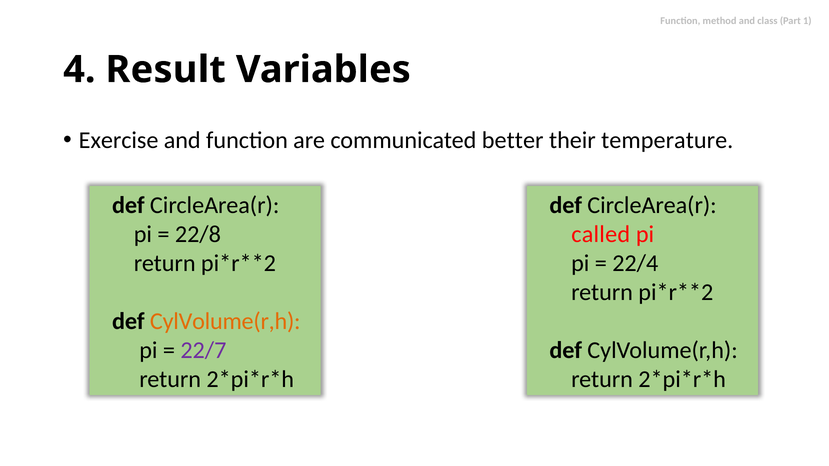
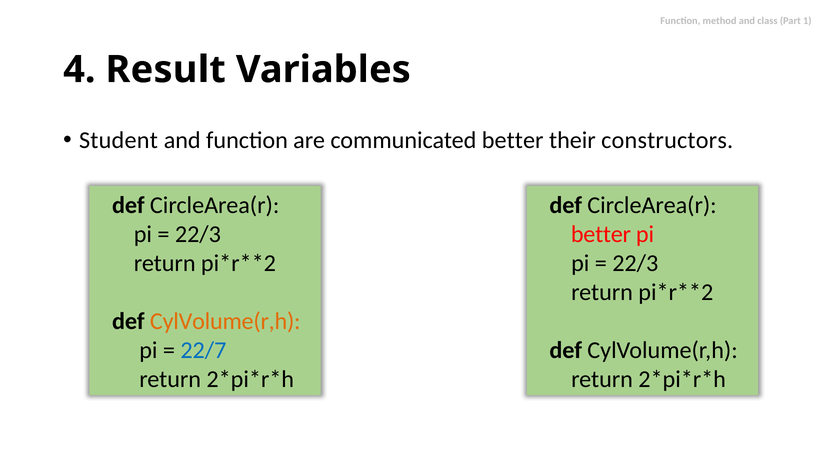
Exercise: Exercise -> Student (118, 140)
temperature: temperature -> constructors (667, 140)
22/8: 22/8 -> 22/3 (198, 234)
called: called -> better (601, 234)
22/4: 22/4 -> 22/3 (635, 263)
22/7 colour: purple -> blue (203, 350)
